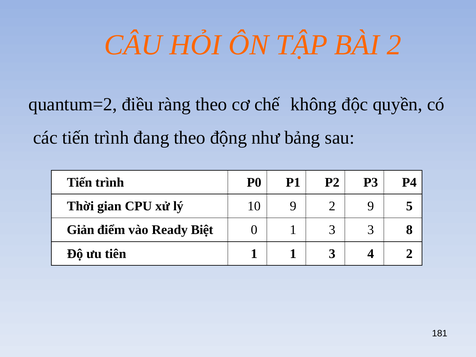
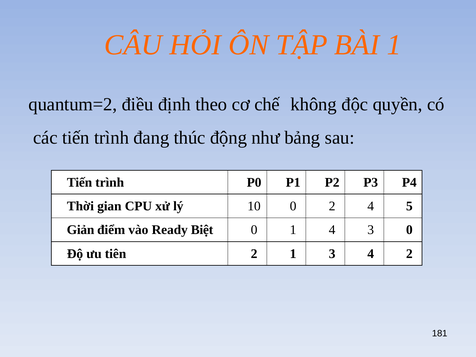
BÀI 2: 2 -> 1 (394, 45)
ràng: ràng -> định (174, 105)
đang theo: theo -> thúc (190, 138)
10 9: 9 -> 0 (293, 206)
2 9: 9 -> 4 (371, 206)
0 1 3: 3 -> 4 (332, 230)
3 8: 8 -> 0 (409, 230)
tiên 1: 1 -> 2 (254, 254)
